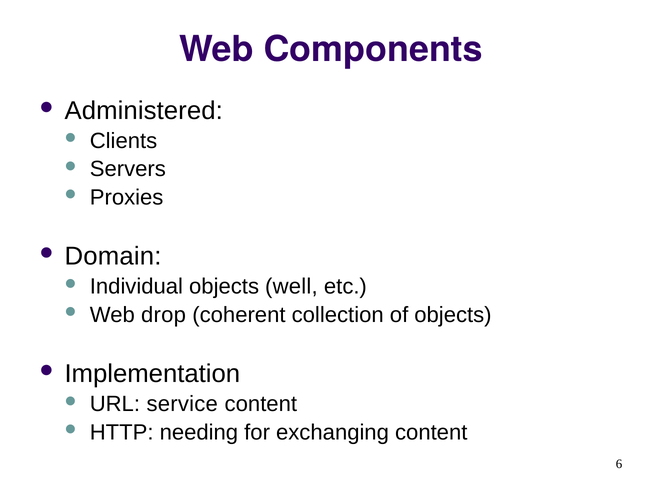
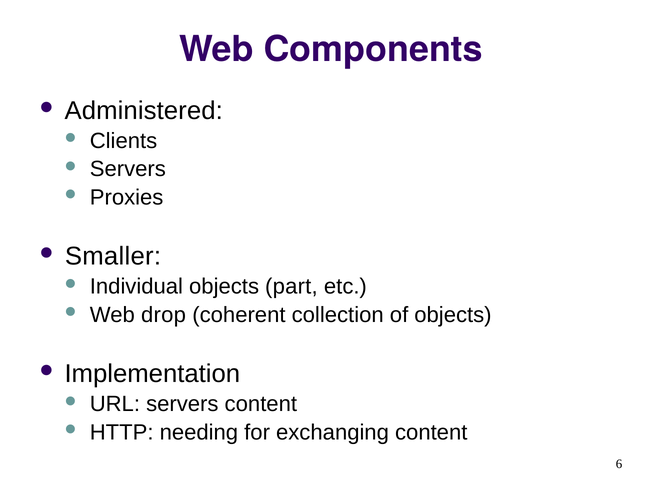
Domain: Domain -> Smaller (113, 257)
well: well -> part (291, 287)
URL service: service -> servers (182, 405)
